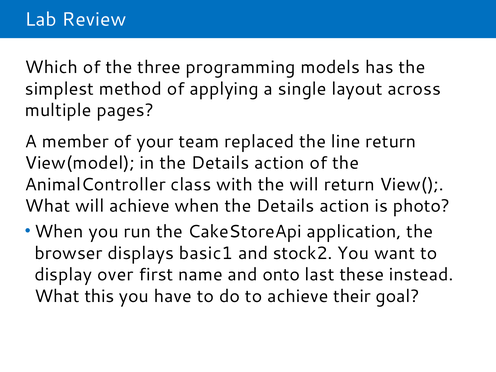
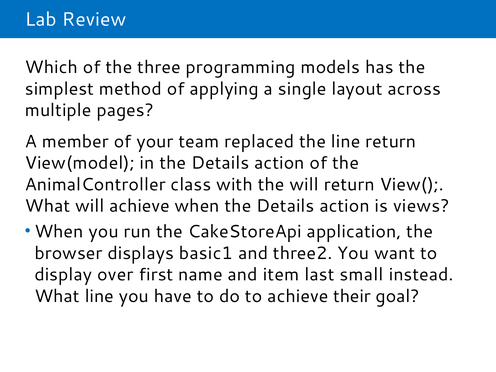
photo: photo -> views (421, 206)
stock2: stock2 -> three2 (303, 253)
onto: onto -> item (281, 275)
these: these -> small (362, 275)
What this: this -> line (99, 296)
